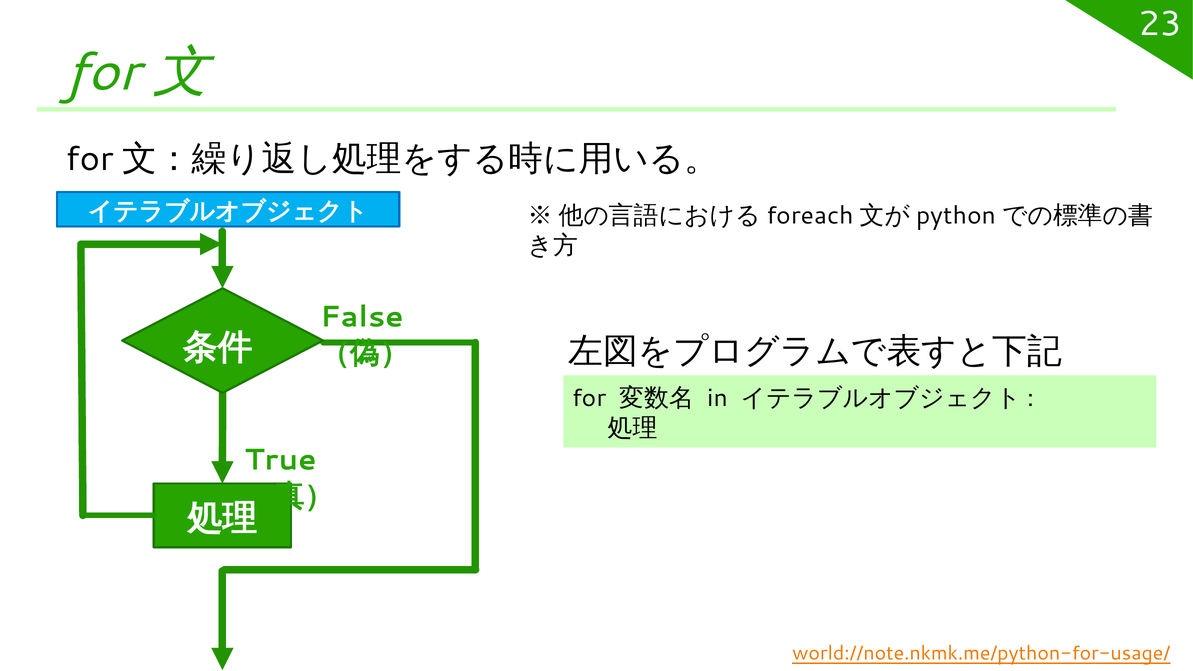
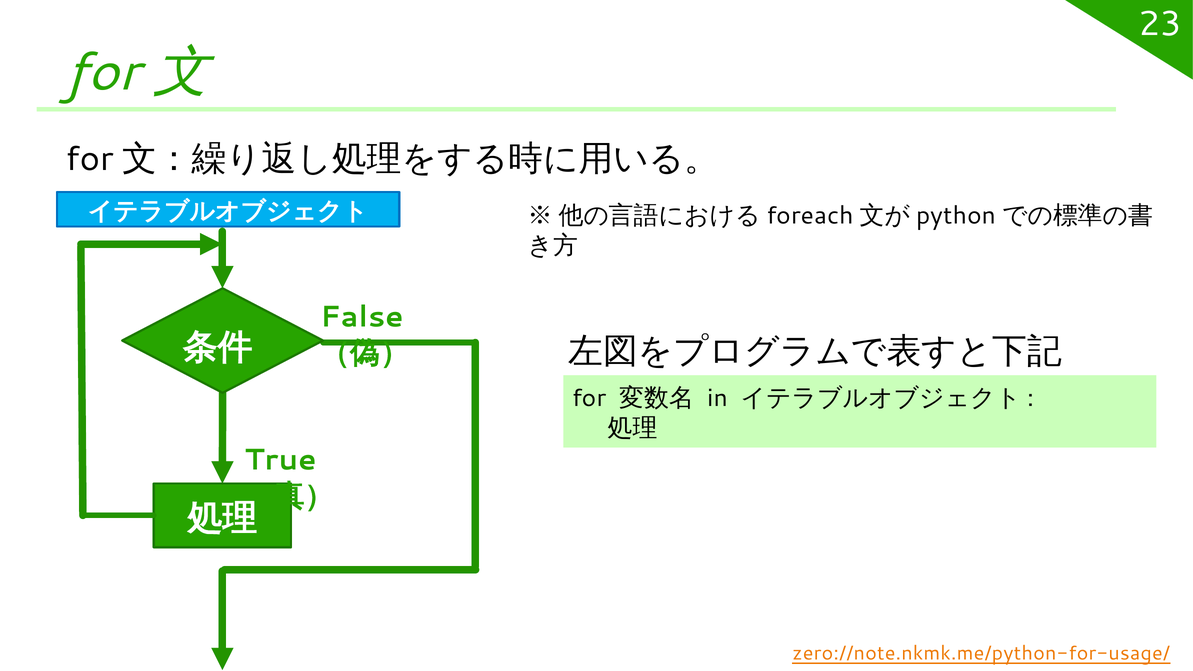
world://note.nkmk.me/python-for-usage/: world://note.nkmk.me/python-for-usage/ -> zero://note.nkmk.me/python-for-usage/ (981, 653)
